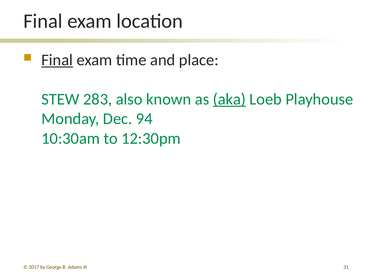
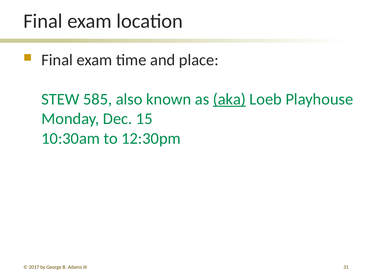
Final underline: present -> none (57, 60)
283: 283 -> 585 (98, 99)
94: 94 -> 15 (144, 119)
